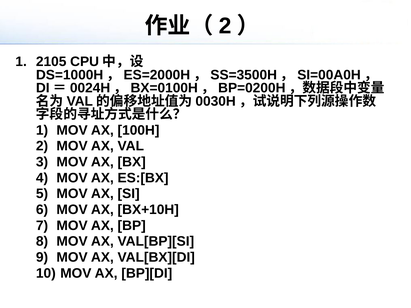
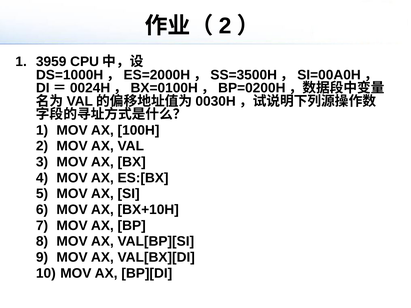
2105: 2105 -> 3959 (51, 62)
